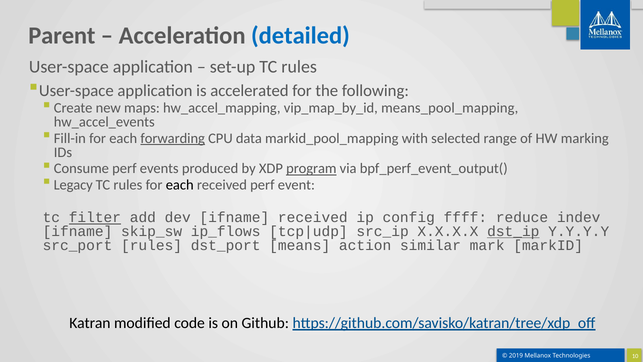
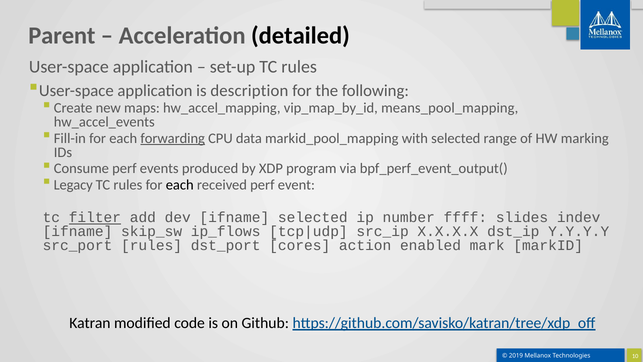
detailed colour: blue -> black (300, 36)
accelerated: accelerated -> description (249, 91)
program underline: present -> none (311, 168)
ifname received: received -> selected (313, 217)
config: config -> number (409, 217)
reduce: reduce -> slides (522, 217)
dst_ip underline: present -> none (513, 231)
means: means -> cores (300, 245)
similar: similar -> enabled (431, 245)
